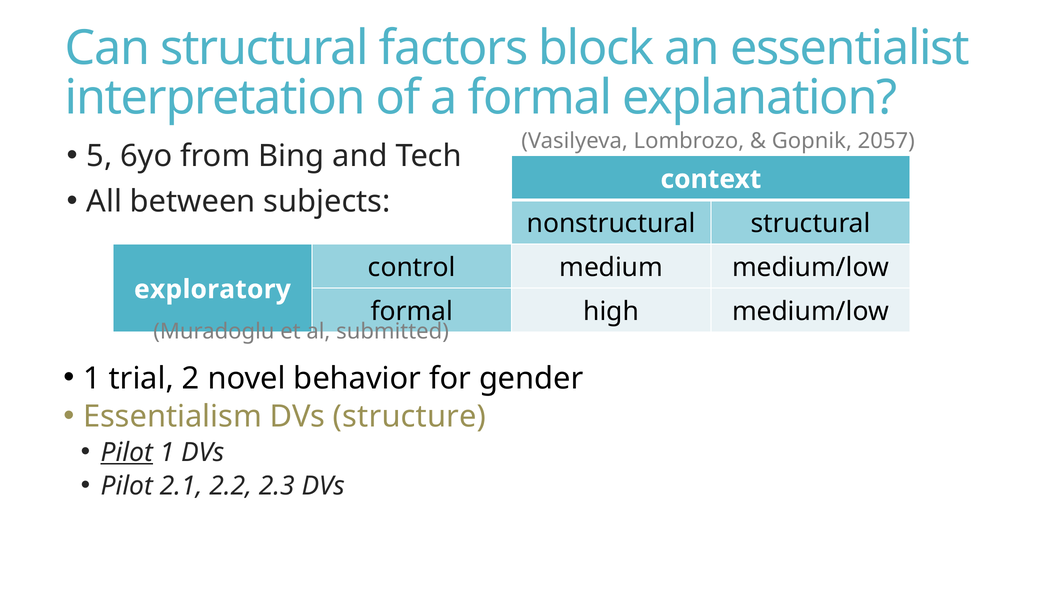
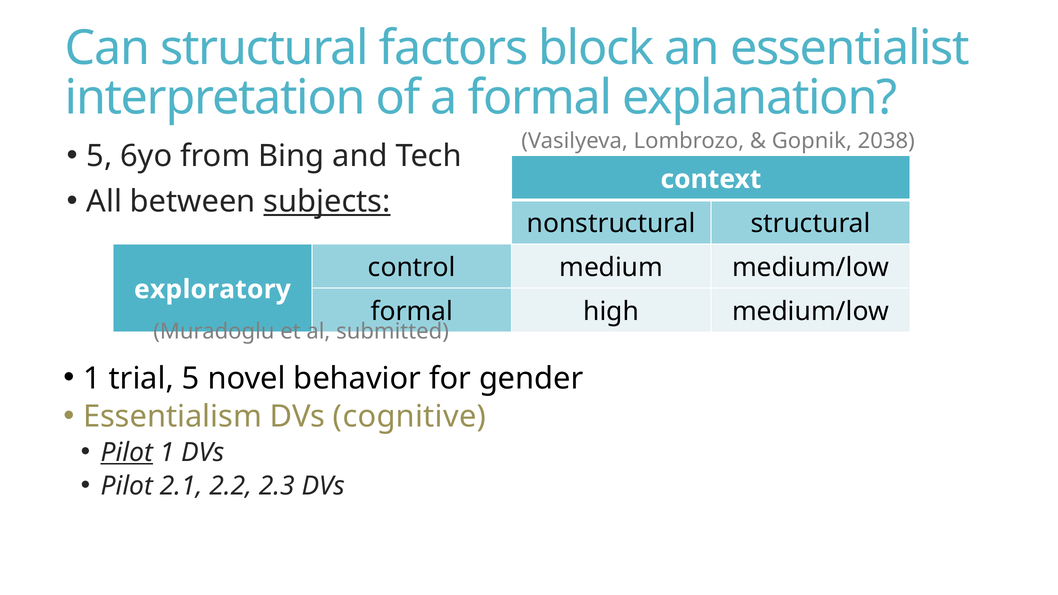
2057: 2057 -> 2038 (886, 141)
subjects underline: none -> present (327, 202)
trial 2: 2 -> 5 (191, 378)
structure: structure -> cognitive (410, 416)
